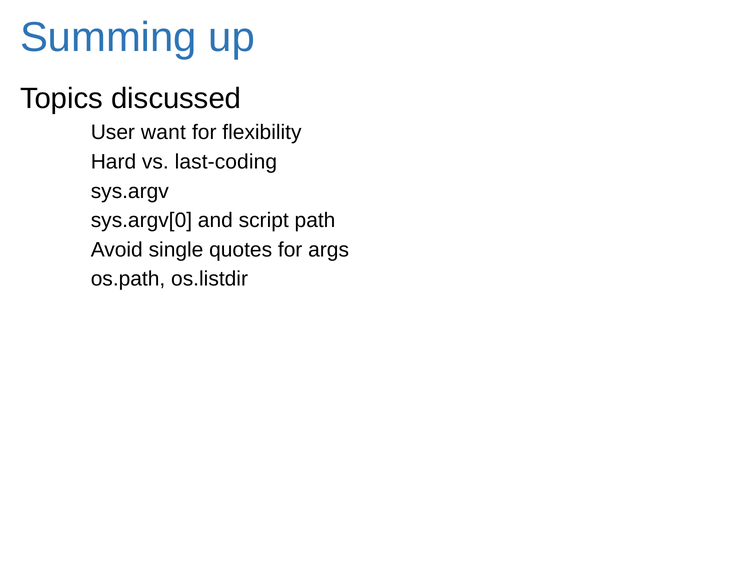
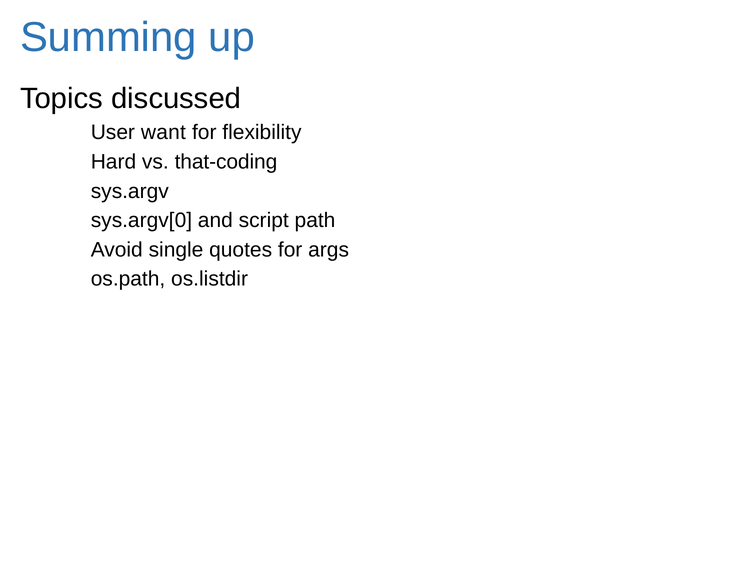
last-coding: last-coding -> that-coding (226, 162)
